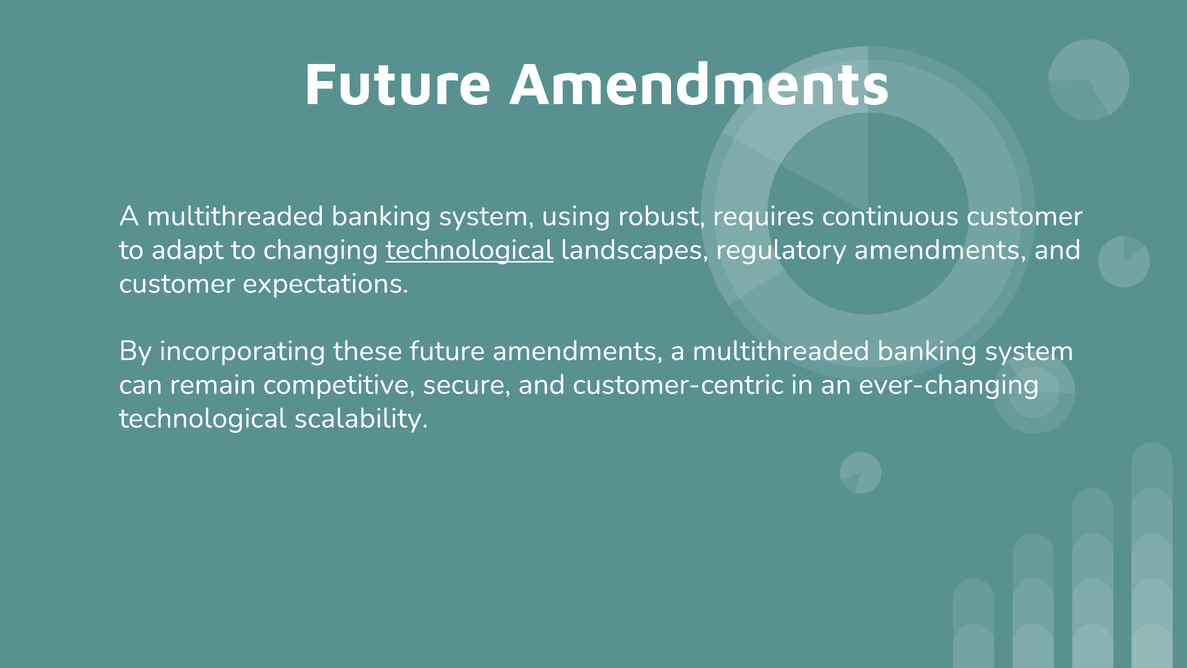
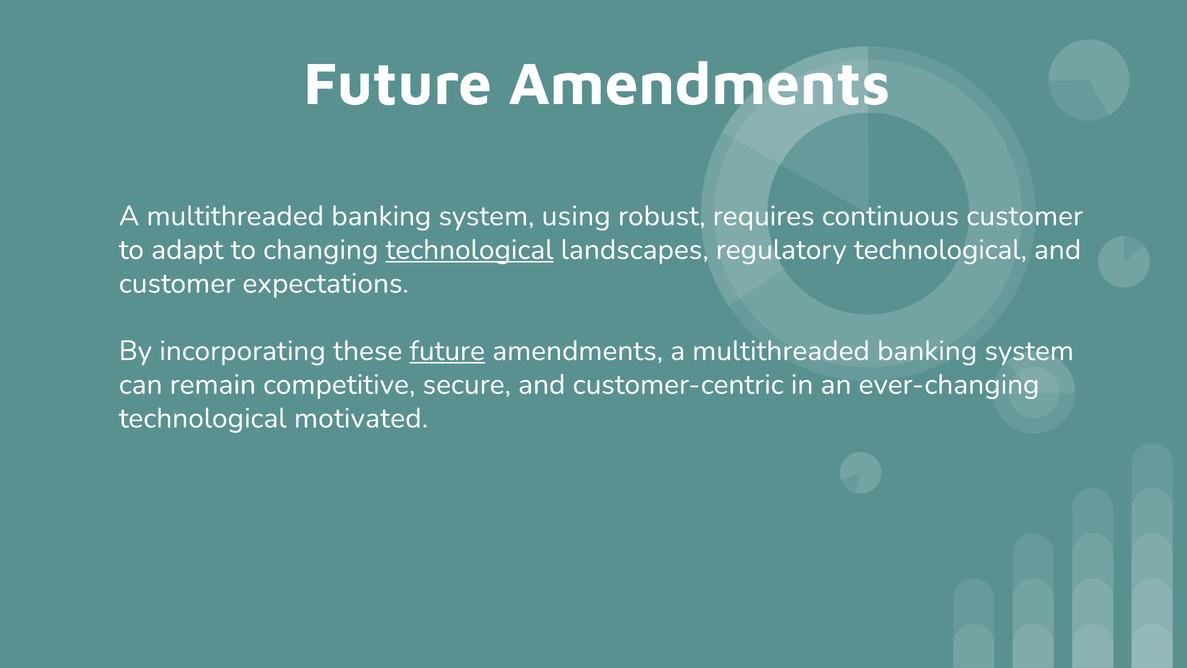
regulatory amendments: amendments -> technological (940, 250)
future underline: none -> present (447, 351)
scalability: scalability -> motivated (361, 418)
